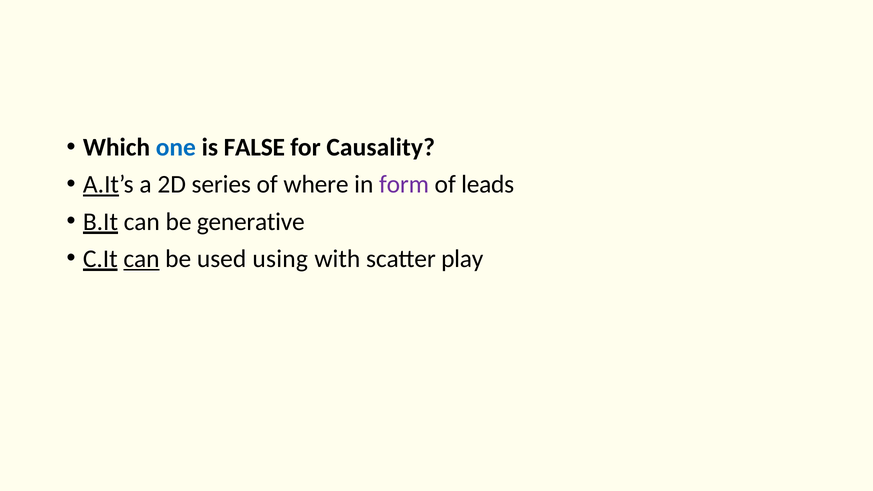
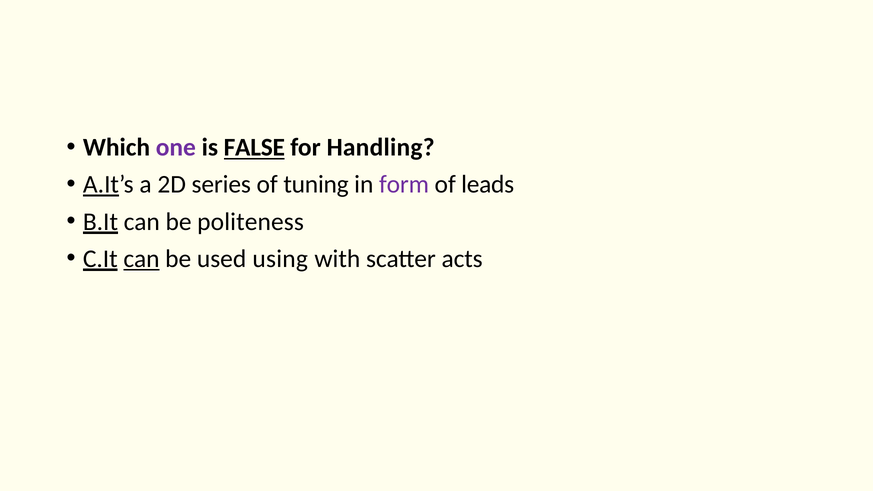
one colour: blue -> purple (176, 148)
FALSE underline: none -> present (254, 148)
Causality: Causality -> Handling (381, 148)
where: where -> tuning (316, 185)
generative: generative -> politeness (251, 222)
play: play -> acts (462, 259)
